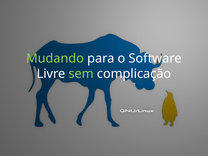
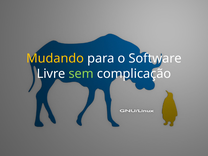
Mudando colour: light green -> yellow (55, 58)
